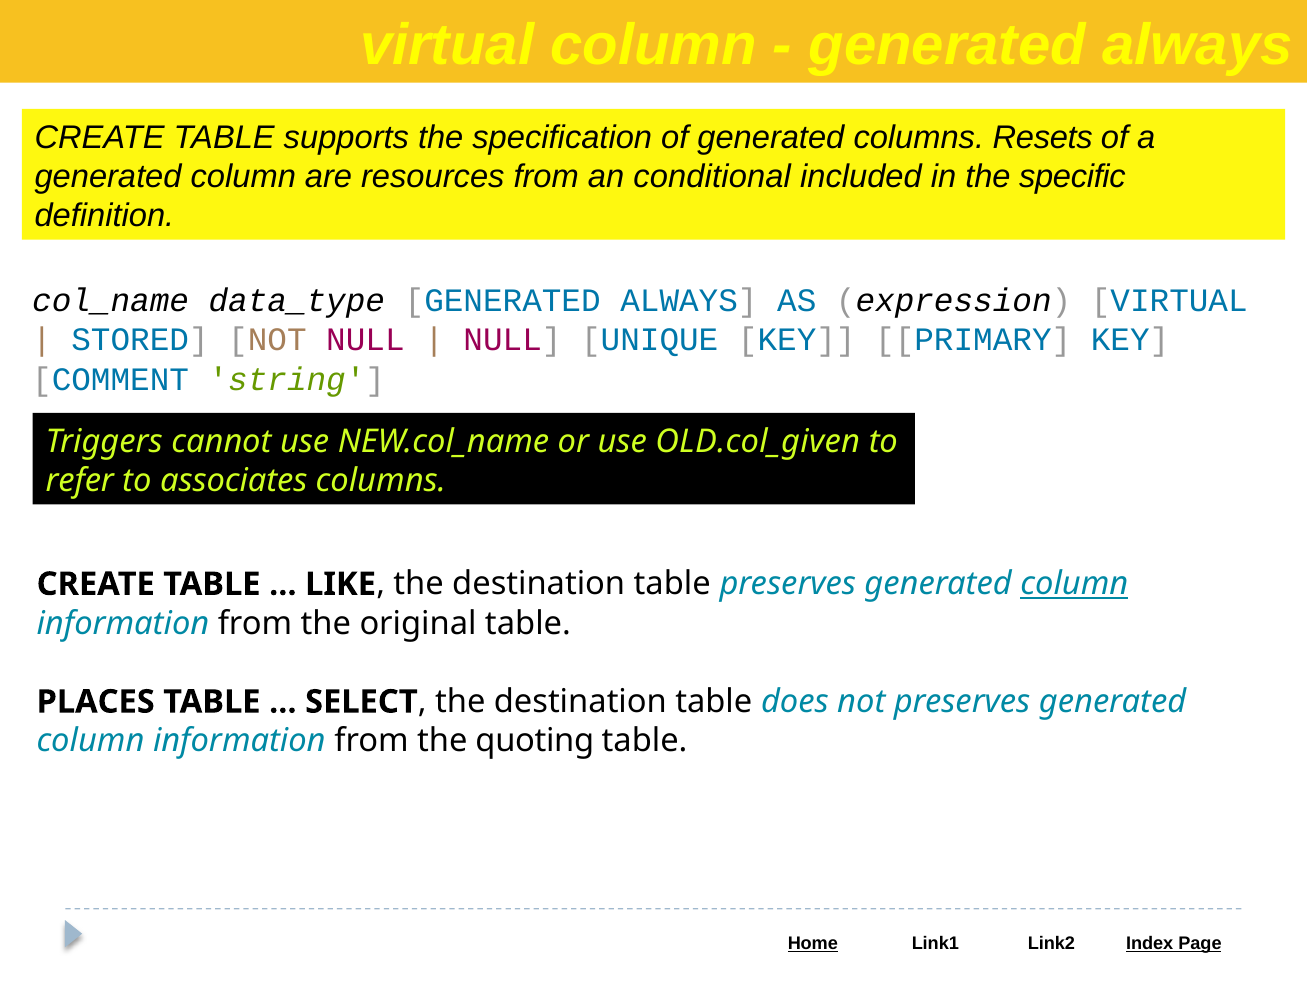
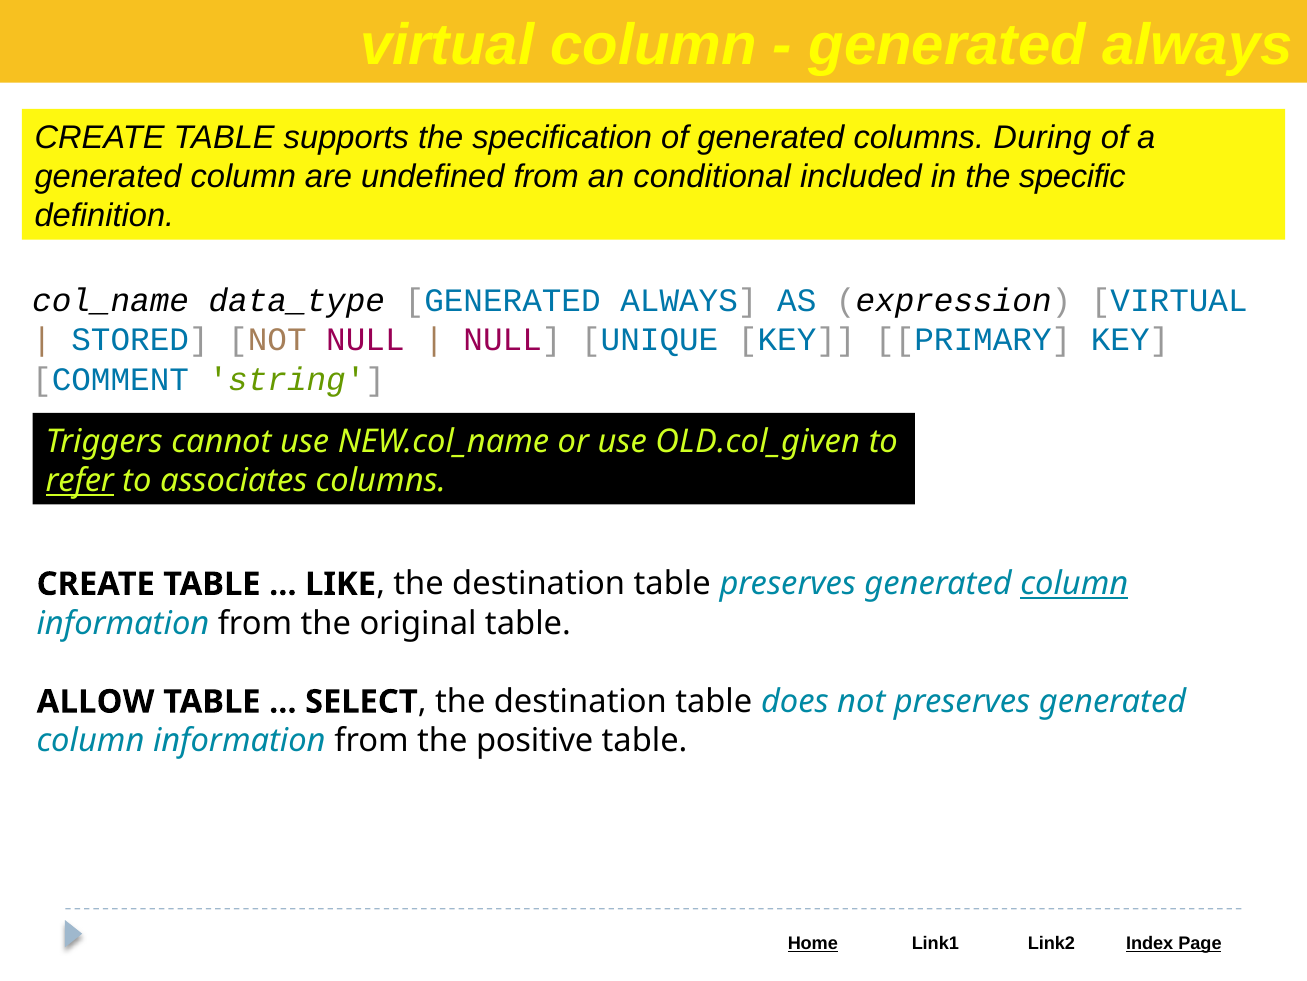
Resets: Resets -> During (1042, 137)
resources: resources -> undefined (433, 176)
refer underline: none -> present (80, 480)
PLACES: PLACES -> ALLOW (96, 701)
quoting: quoting -> positive (535, 740)
